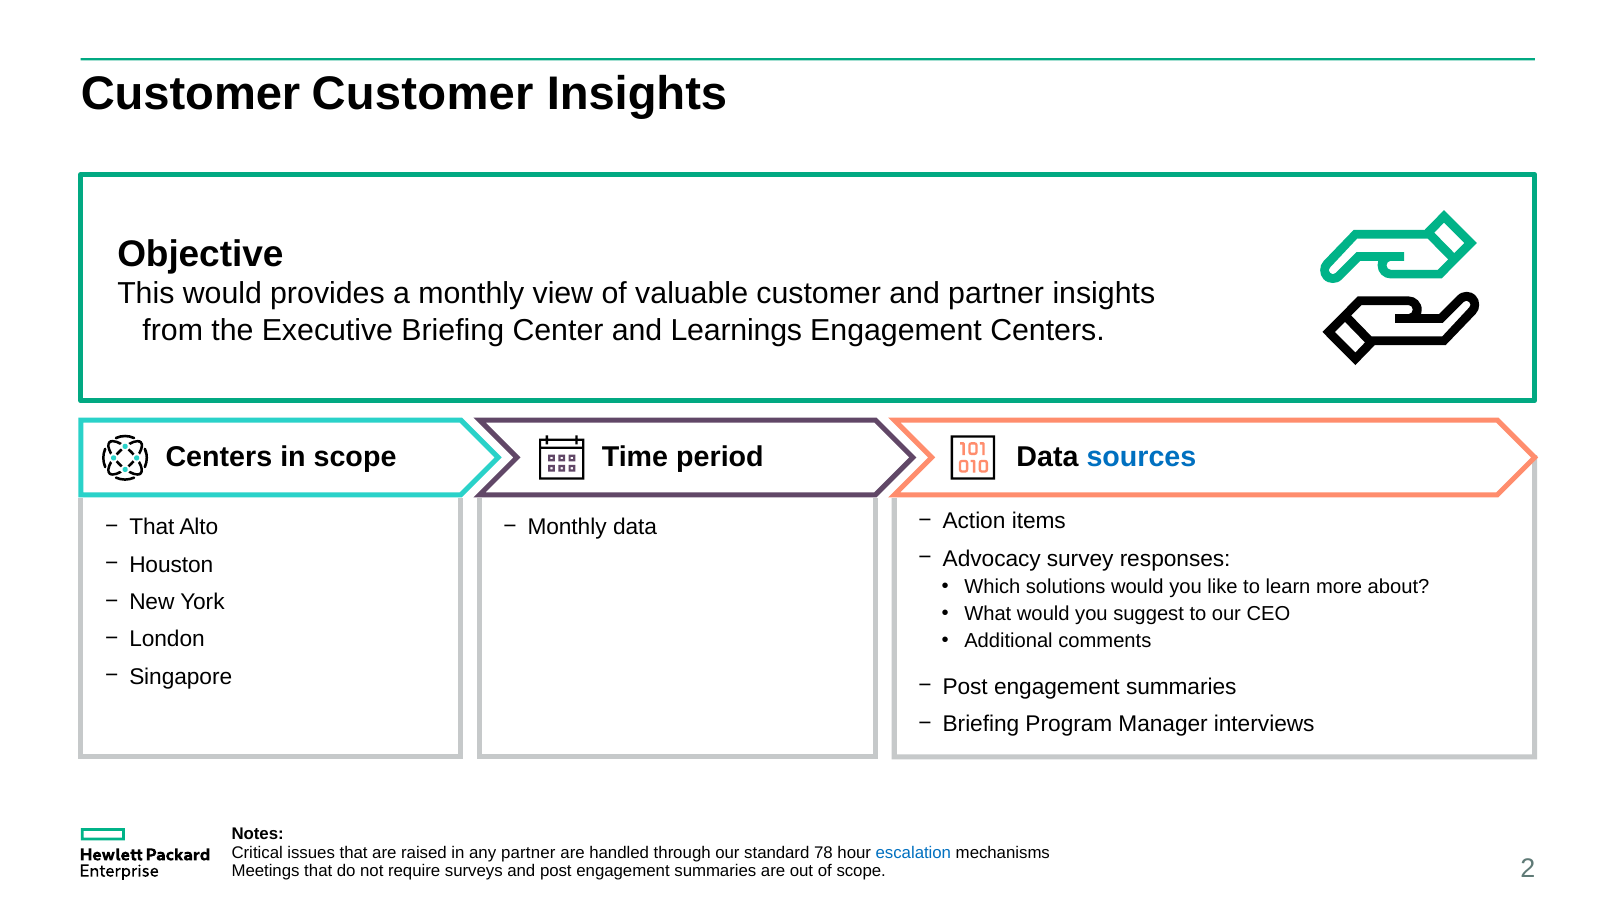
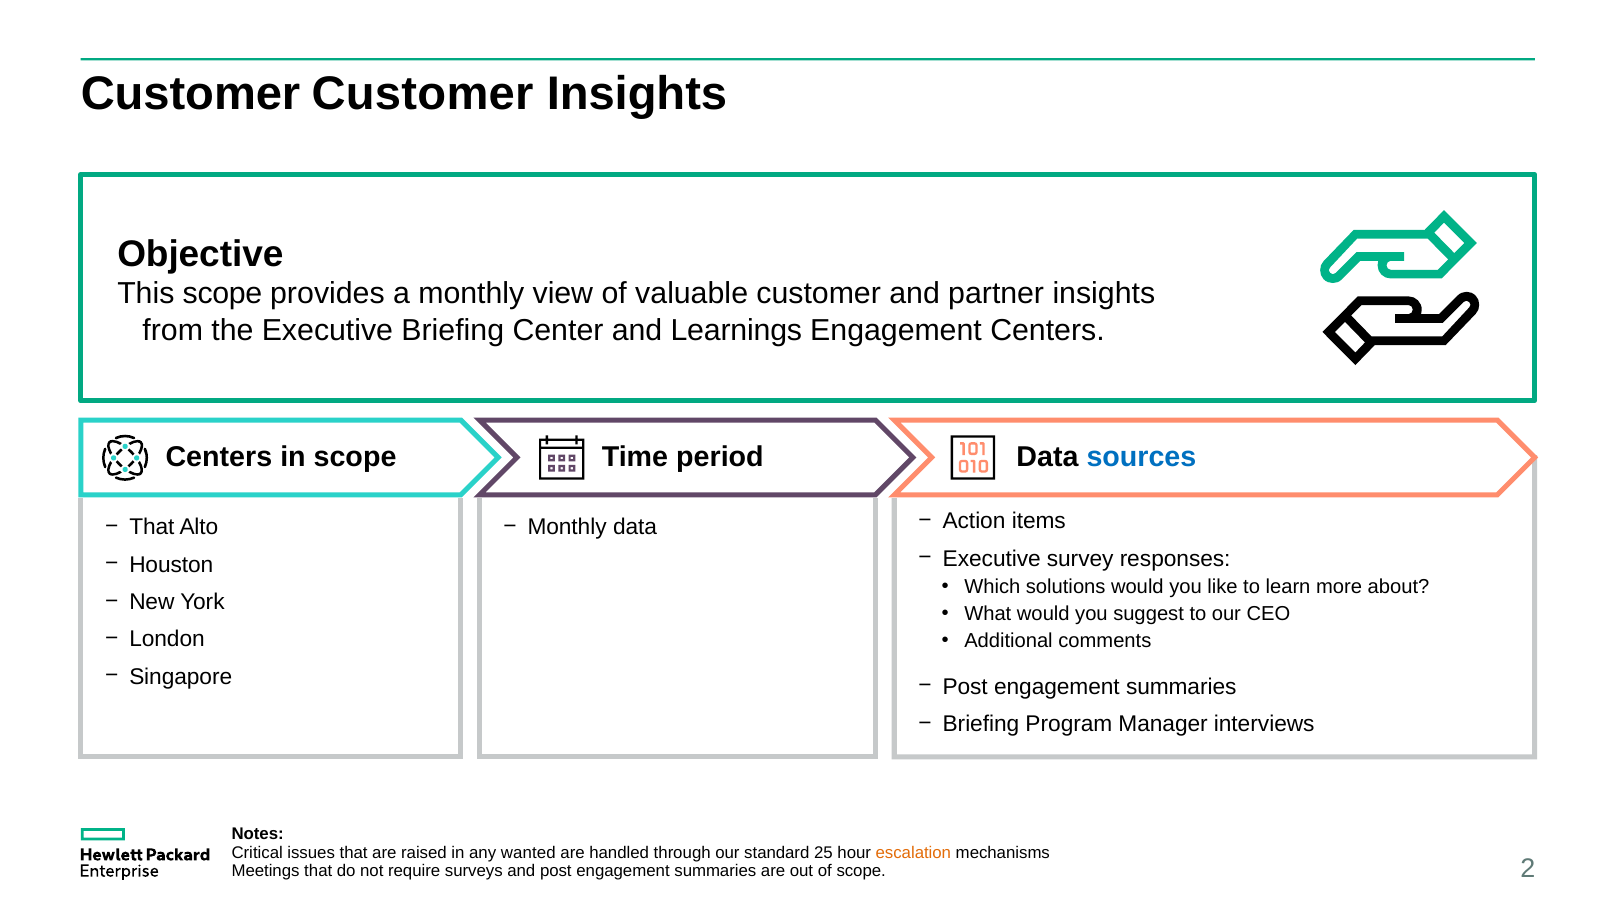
This would: would -> scope (223, 294)
Advocacy: Advocacy -> Executive (992, 559)
any partner: partner -> wanted (528, 852)
78: 78 -> 25 (823, 852)
escalation colour: blue -> orange (913, 852)
